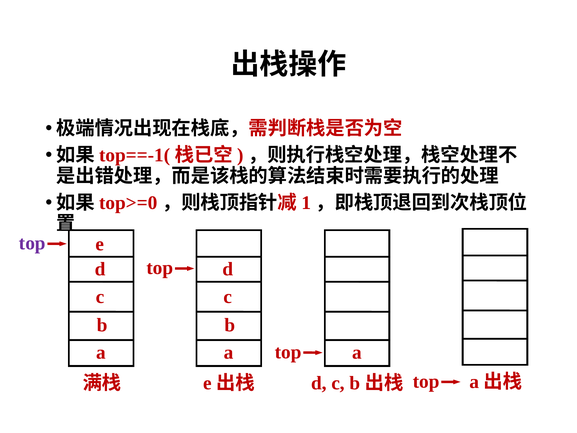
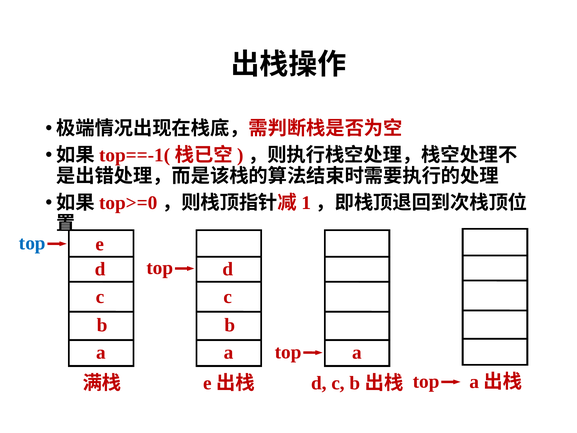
top colour: purple -> blue (32, 243)
